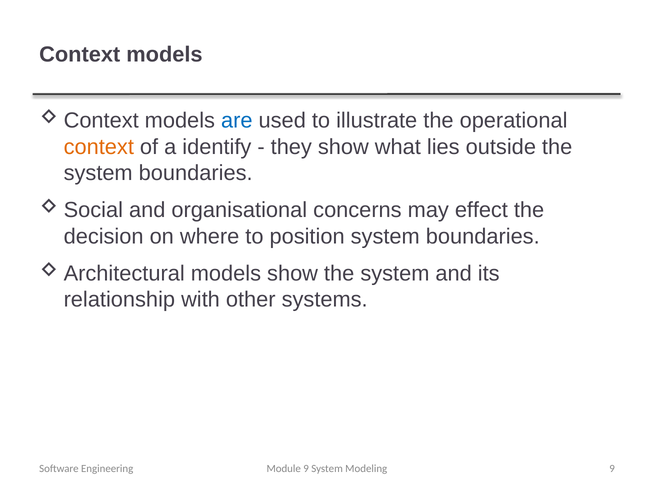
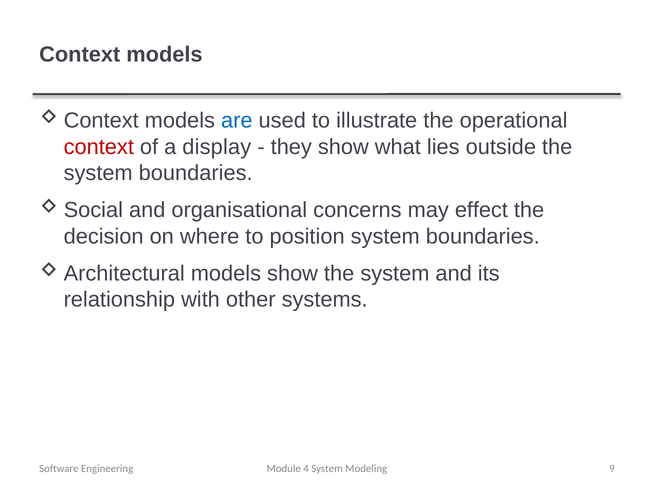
context colour: orange -> red (99, 147)
identify: identify -> display (217, 147)
Module 9: 9 -> 4 (306, 468)
